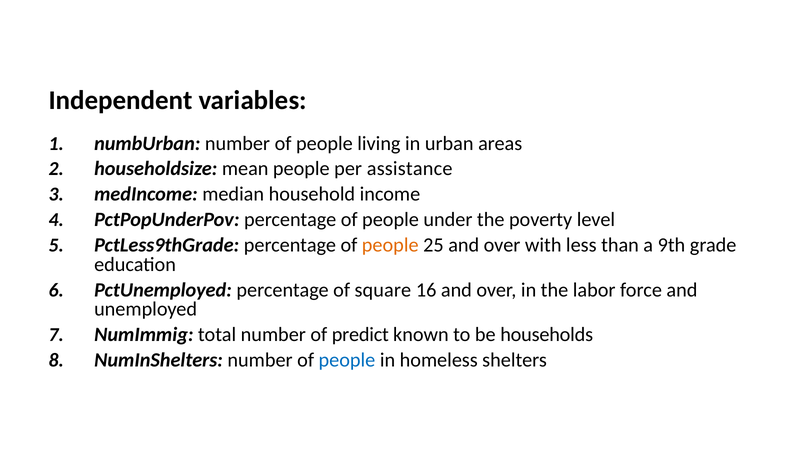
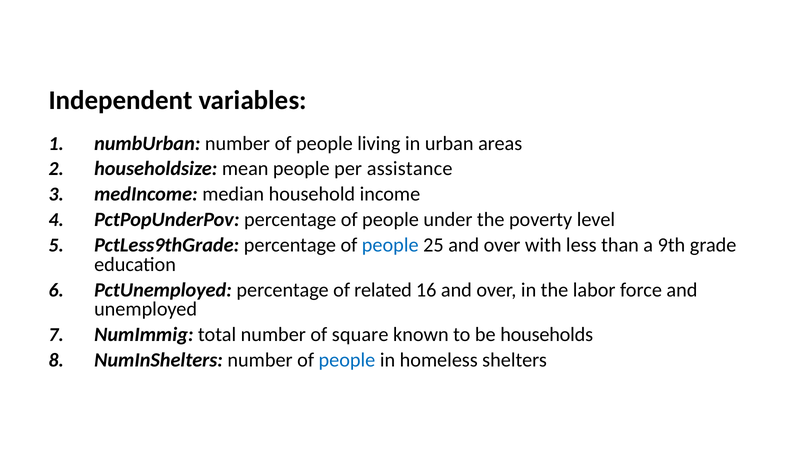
people colour: orange -> blue (390, 245)
square: square -> related (383, 290)
predict: predict -> square (360, 334)
